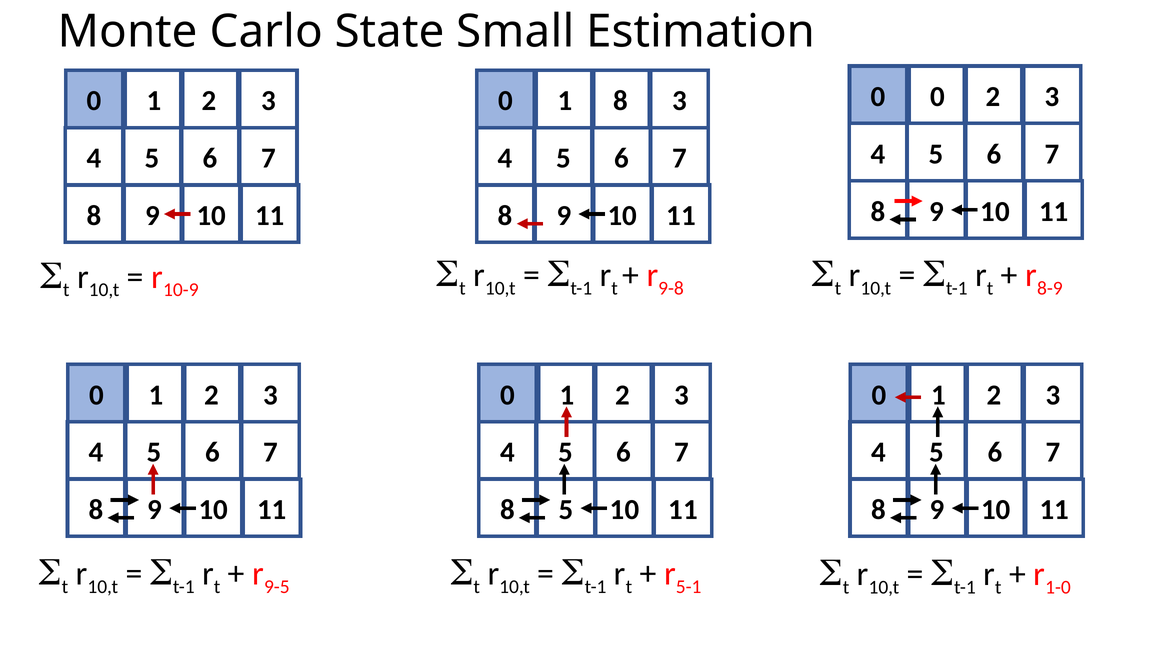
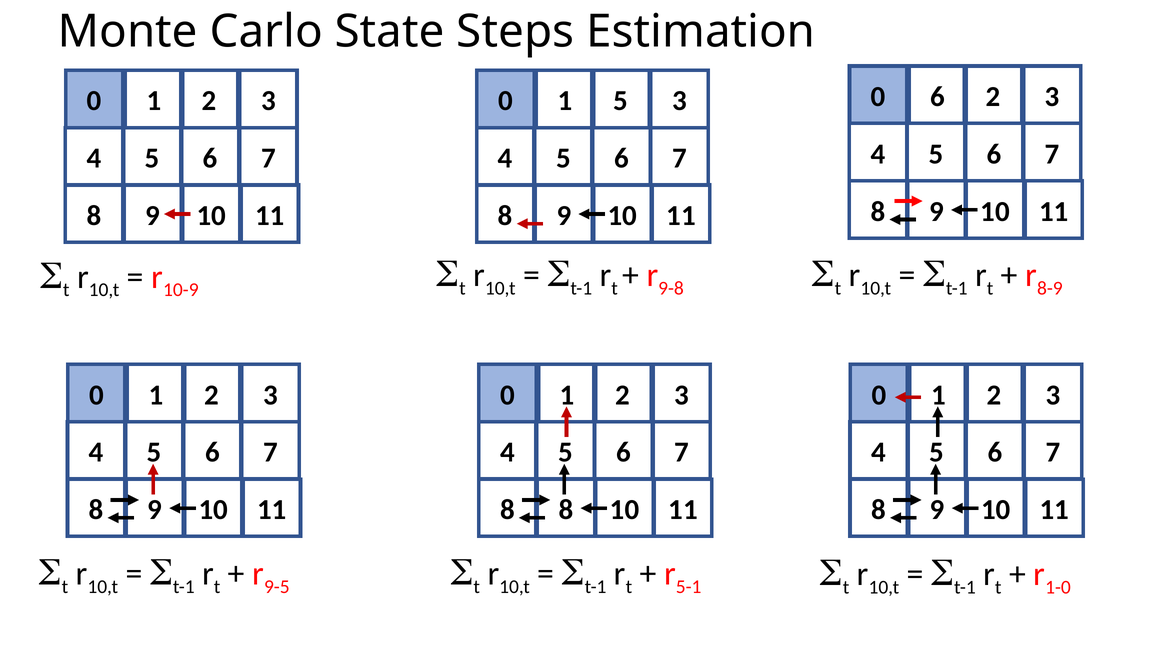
Small: Small -> Steps (515, 32)
0 0: 0 -> 6 (938, 97)
1 8: 8 -> 5 (621, 101)
8 5: 5 -> 8 (566, 510)
